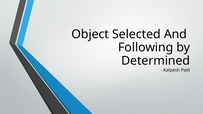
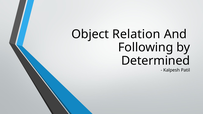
Selected: Selected -> Relation (136, 34)
